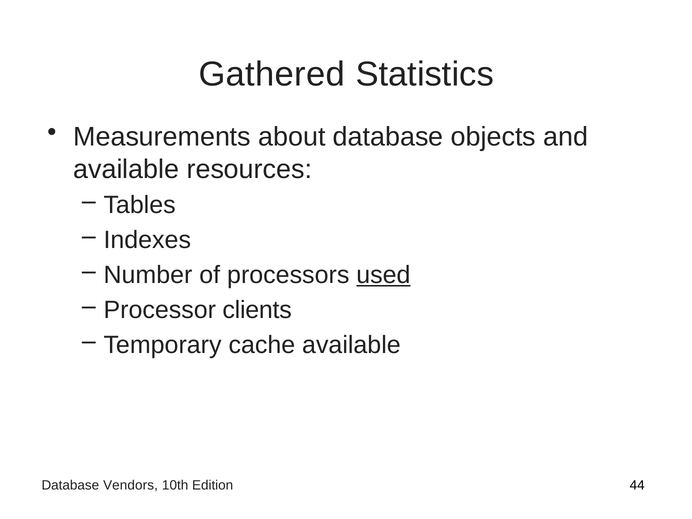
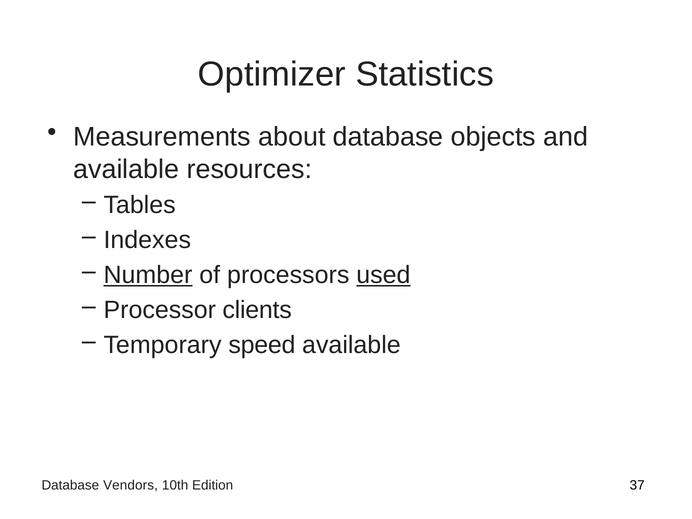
Gathered: Gathered -> Optimizer (272, 74)
Number underline: none -> present (148, 275)
cache: cache -> speed (262, 345)
44: 44 -> 37 (637, 485)
